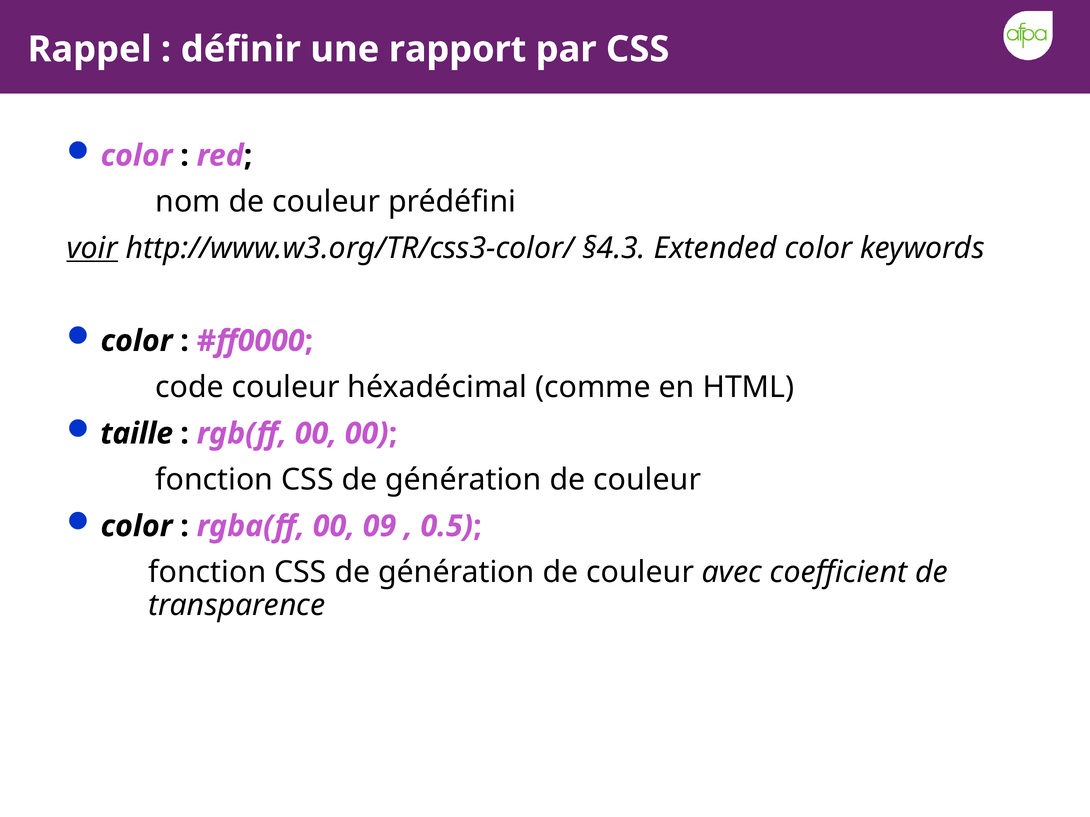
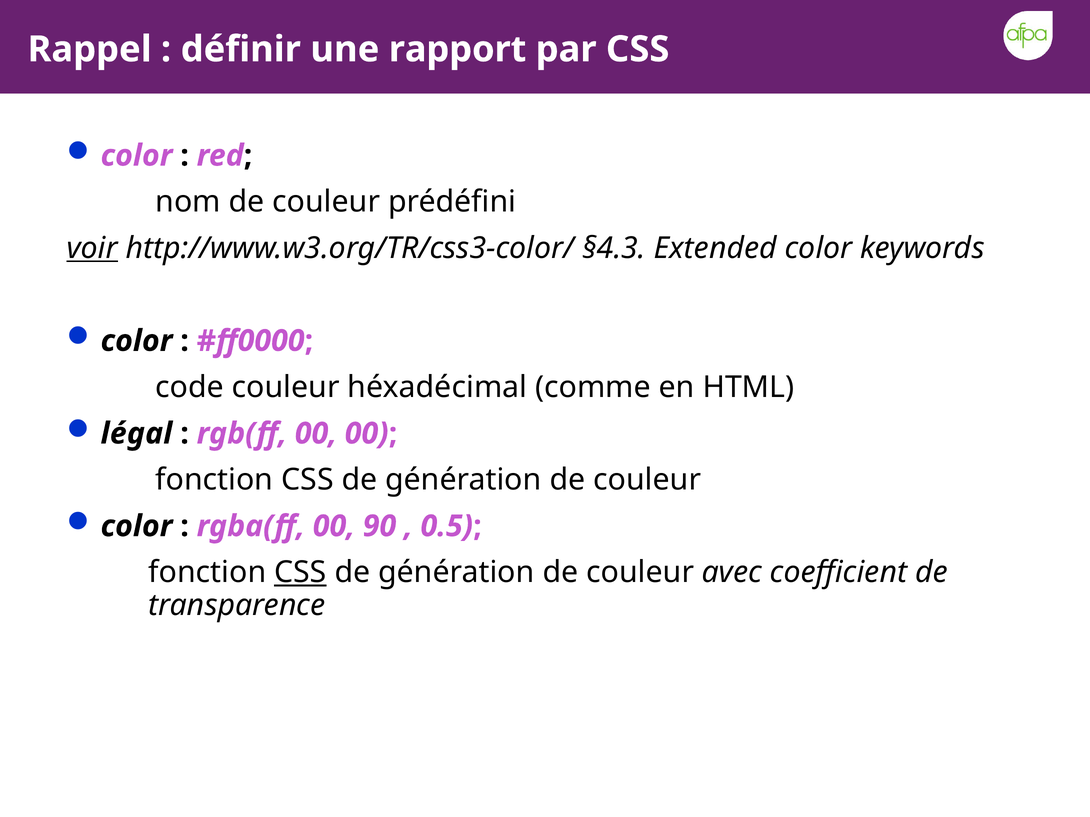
taille: taille -> légal (136, 434)
09: 09 -> 90 (379, 527)
CSS underline: none -> present (300, 573)
